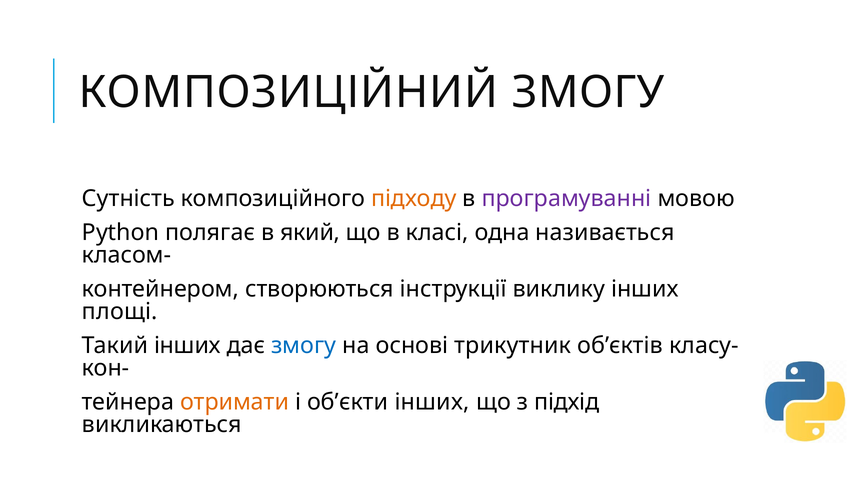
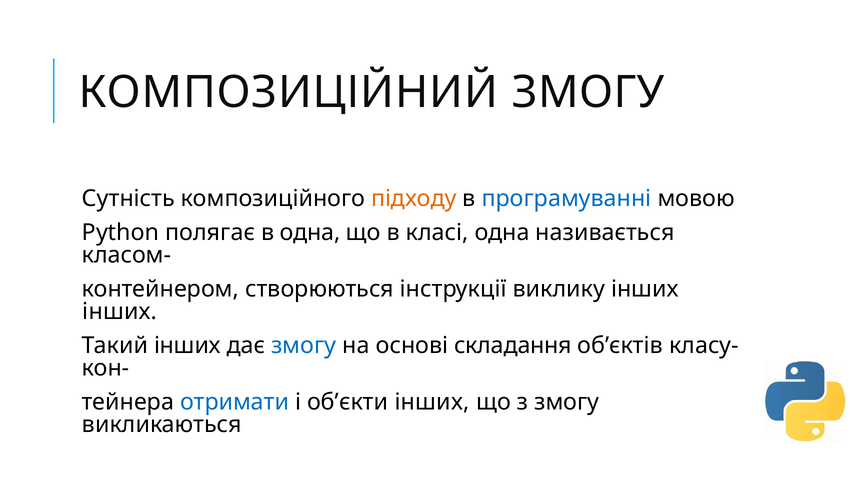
програмуванні colour: purple -> blue (567, 198)
в який: який -> одна (310, 232)
площі: площі -> інших (120, 311)
трикутник: трикутник -> складання (513, 345)
отримати colour: orange -> blue (235, 402)
з підхід: підхід -> змогу (567, 402)
